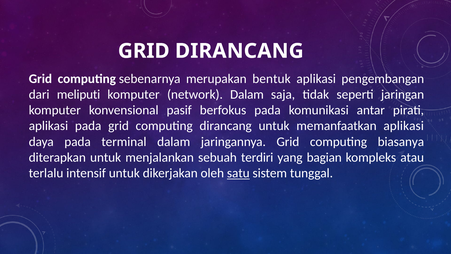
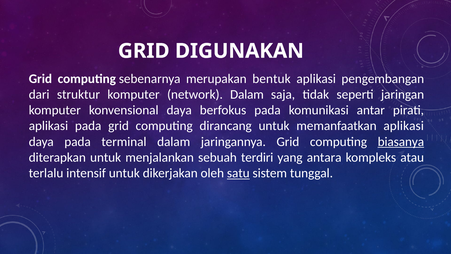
GRID DIRANCANG: DIRANCANG -> DIGUNAKAN (239, 51)
meliputi: meliputi -> struktur (78, 94)
konvensional pasif: pasif -> daya (179, 110)
biasanya underline: none -> present (401, 142)
bagian: bagian -> antara (324, 157)
